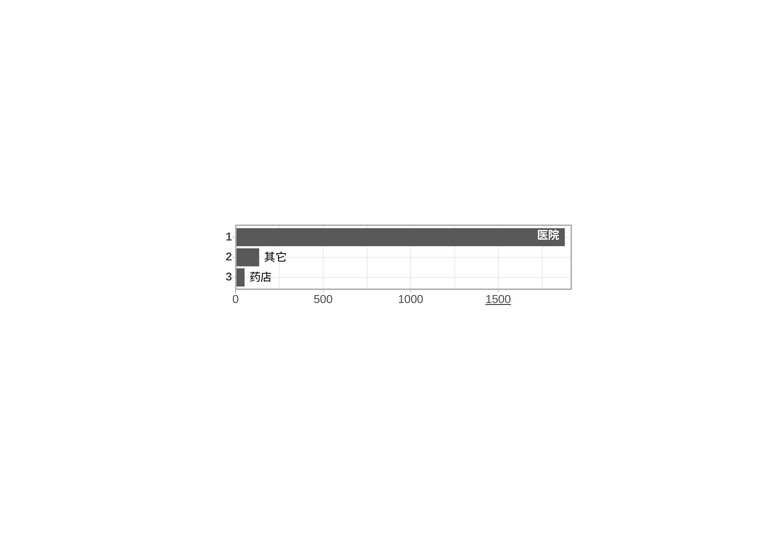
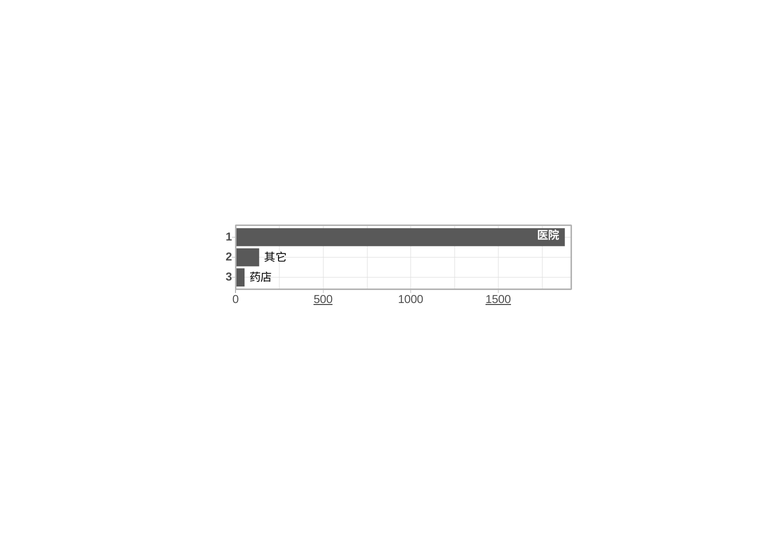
500 underline: none -> present (323, 300)
